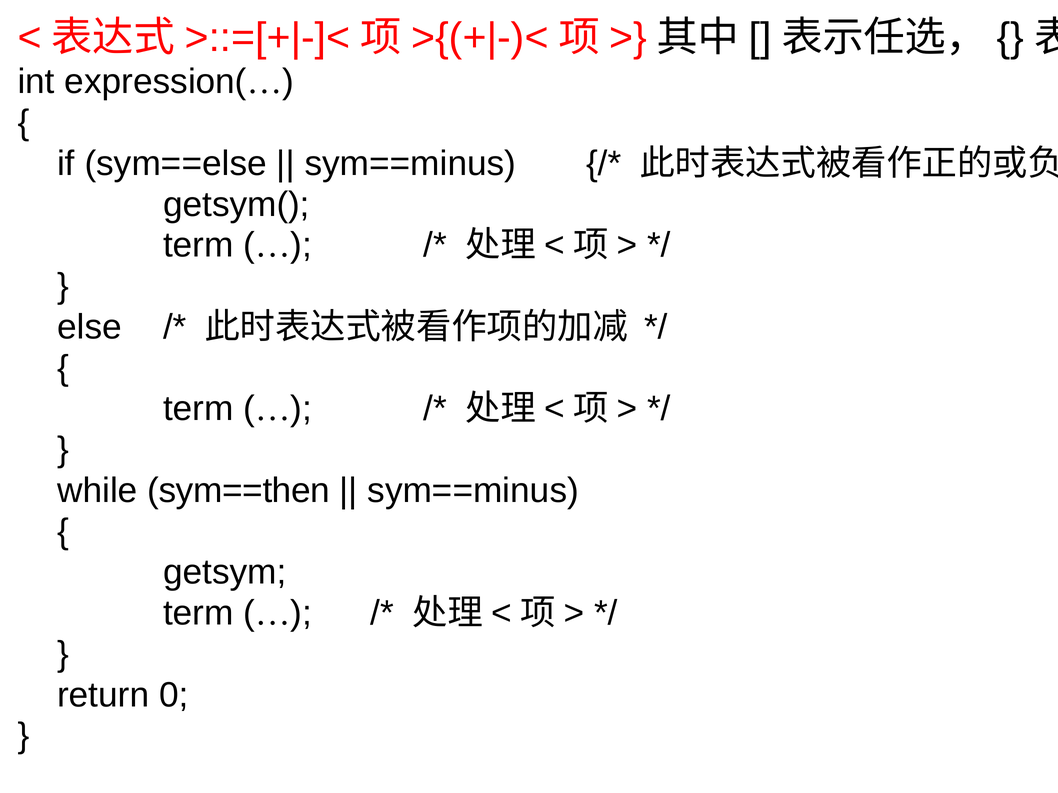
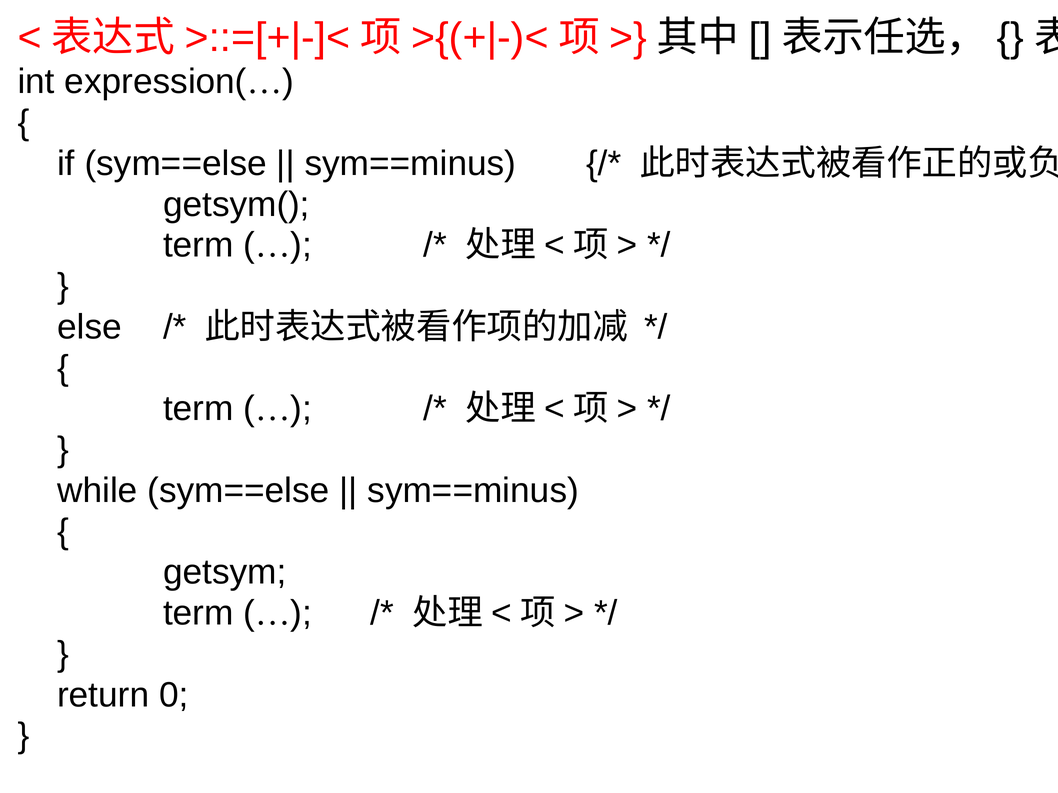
while sym==then: sym==then -> sym==else (238, 491)
